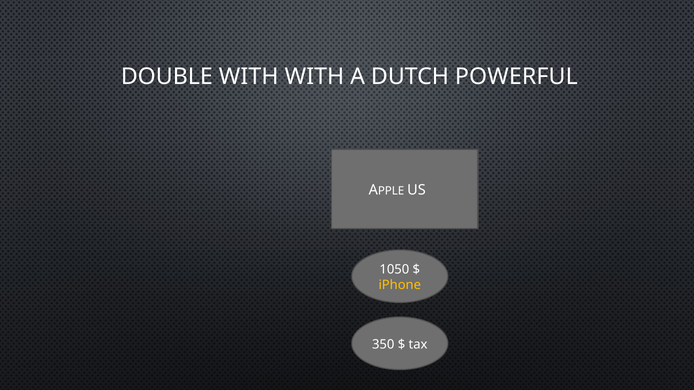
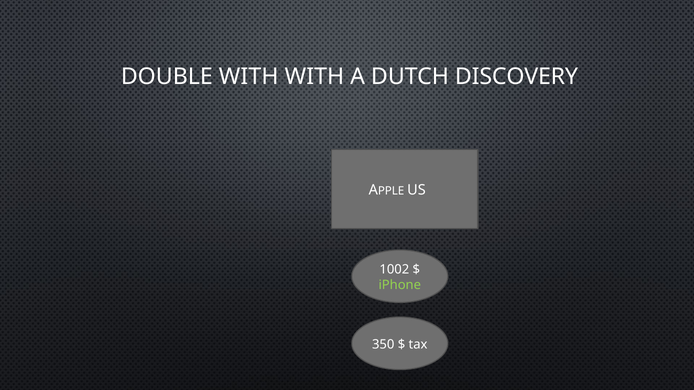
POWERFUL: POWERFUL -> DISCOVERY (517, 77)
1050: 1050 -> 1002 (394, 270)
iPhone colour: yellow -> light green (400, 285)
